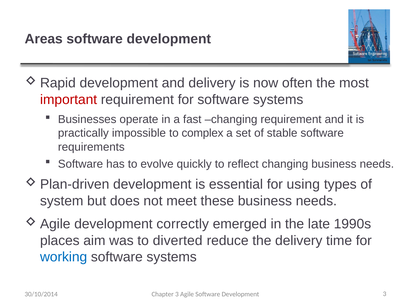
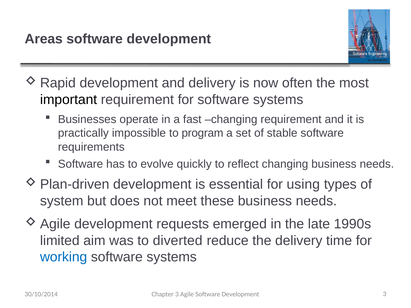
important colour: red -> black (69, 100)
complex: complex -> program (203, 133)
correctly: correctly -> requests (183, 224)
places: places -> limited (60, 241)
